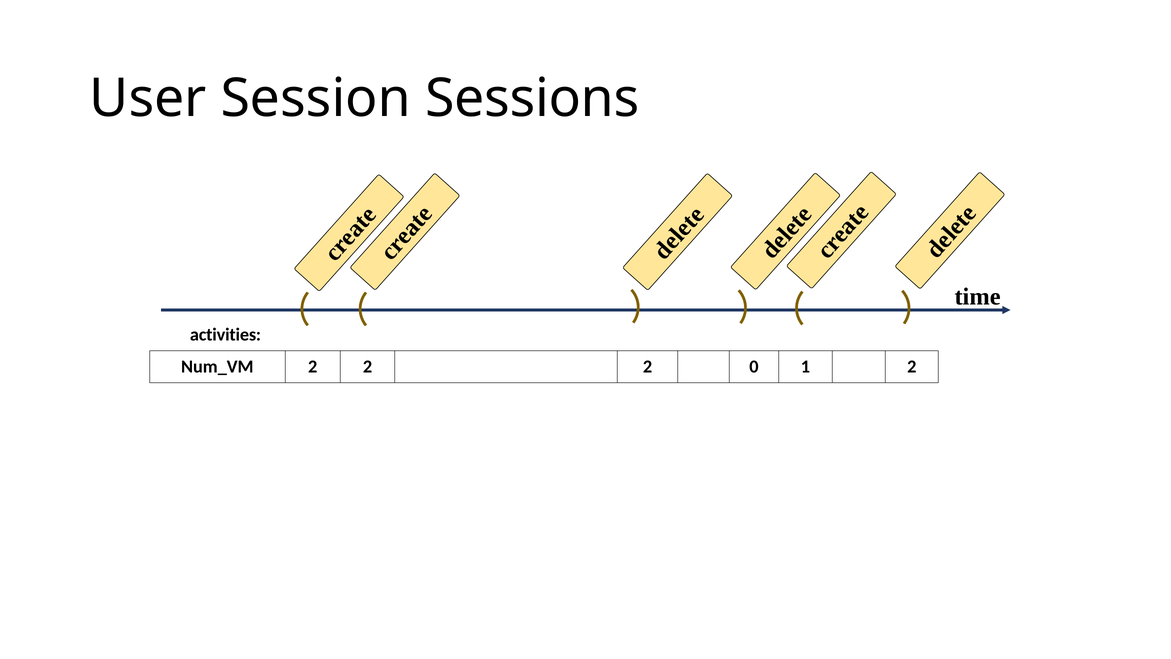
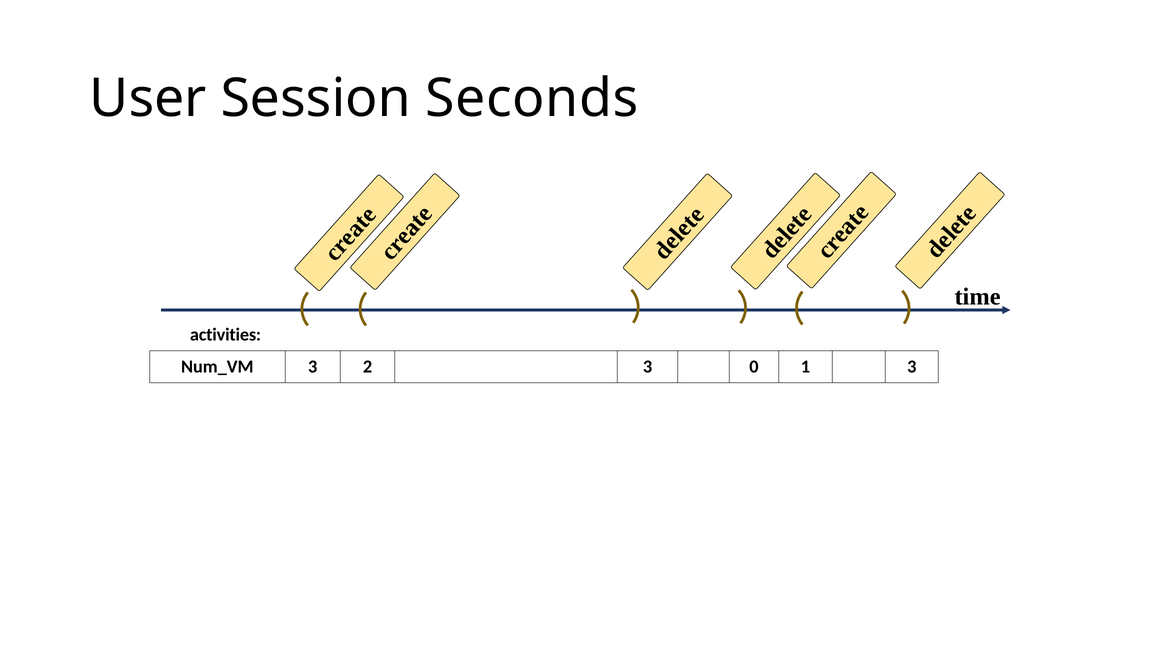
Sessions: Sessions -> Seconds (532, 98)
2: 2 -> 3 (313, 367)
2: 2 -> 3 (648, 367)
1 2: 2 -> 3 (912, 367)
